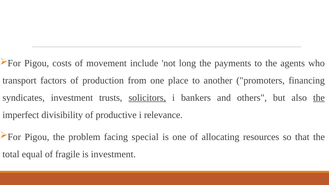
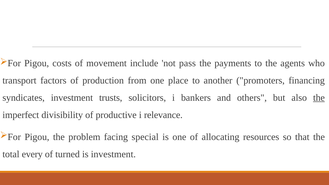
long: long -> pass (187, 63)
solicitors underline: present -> none (147, 98)
equal: equal -> every (32, 154)
fragile: fragile -> turned (68, 154)
